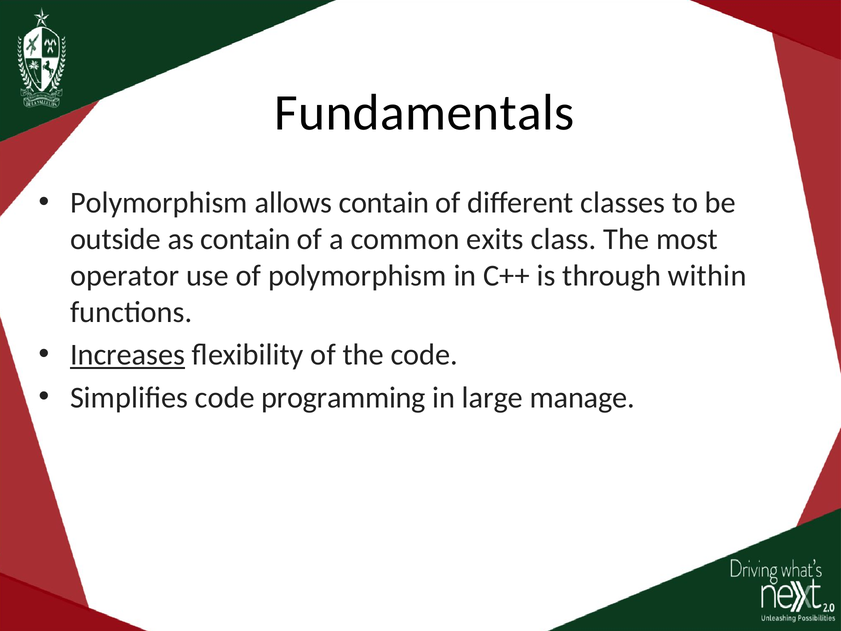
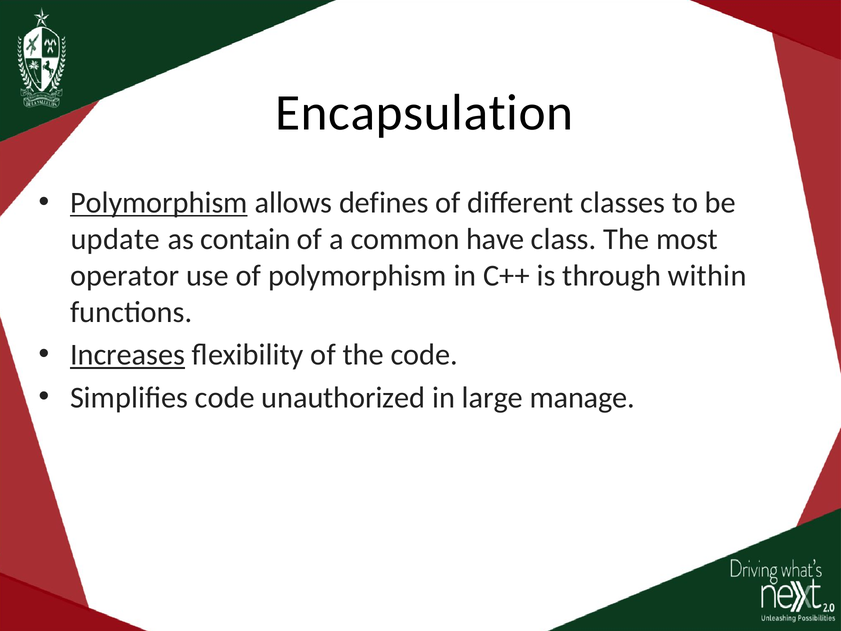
Fundamentals: Fundamentals -> Encapsulation (424, 113)
Polymorphism underline: none -> present (159, 203)
allows contain: contain -> defines (384, 203)
outside: outside -> update (115, 239)
exits: exits -> have (495, 239)
programming: programming -> unauthorized (343, 397)
